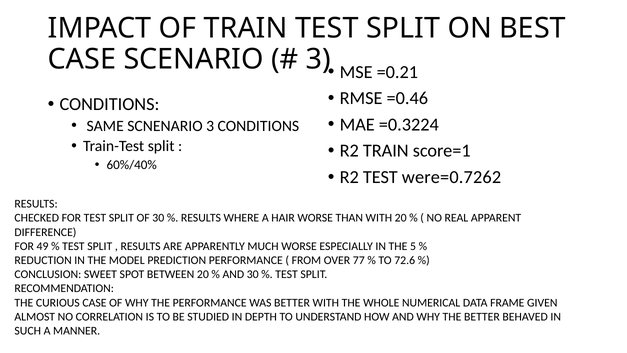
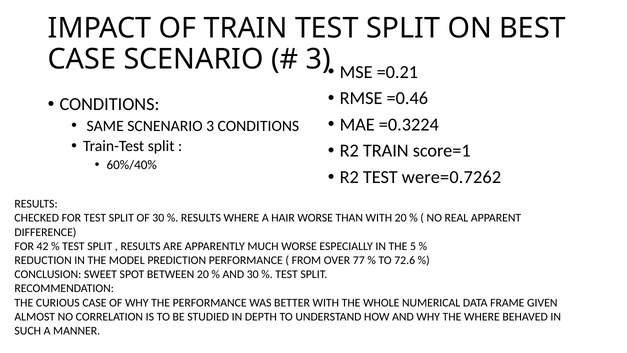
49: 49 -> 42 (43, 246)
THE BETTER: BETTER -> WHERE (482, 317)
